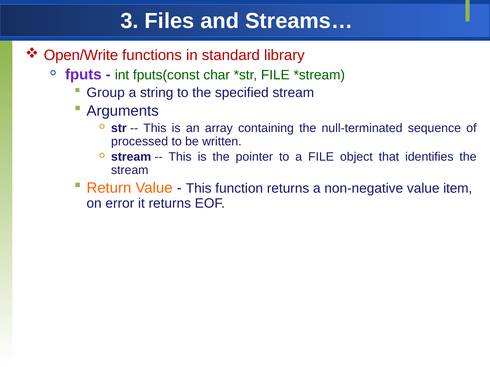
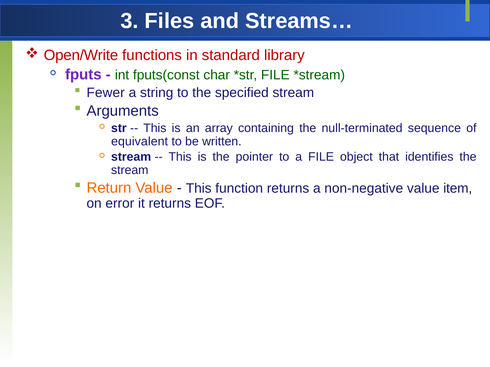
Group: Group -> Fewer (106, 93)
processed: processed -> equivalent (140, 141)
